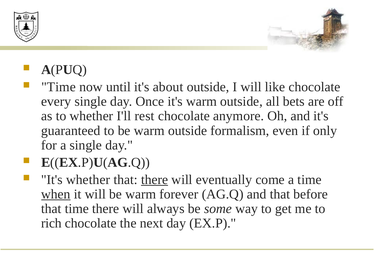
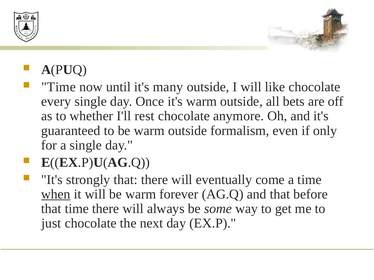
about: about -> many (168, 87)
It's whether: whether -> strongly (88, 180)
there underline: present -> none (155, 180)
rich: rich -> just (51, 224)
